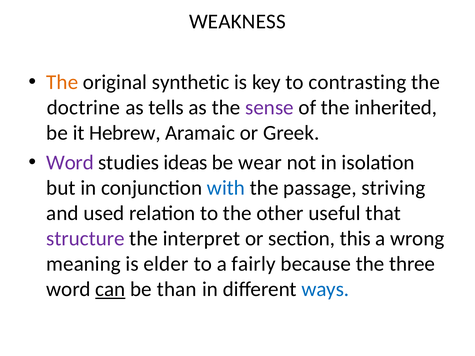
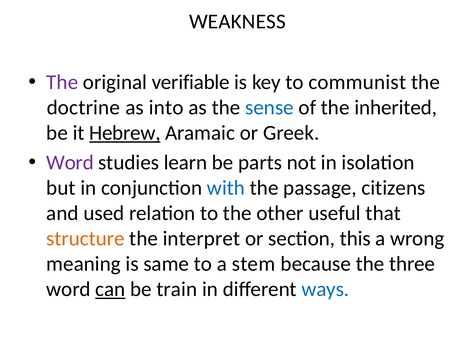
The colour: orange -> purple (62, 82)
synthetic: synthetic -> verifiable (191, 82)
contrasting: contrasting -> communist (357, 82)
tells: tells -> into (166, 108)
sense colour: purple -> blue (269, 108)
Hebrew underline: none -> present (125, 133)
ideas: ideas -> learn (186, 163)
wear: wear -> parts (260, 163)
striving: striving -> citizens (393, 188)
structure colour: purple -> orange (85, 239)
elder: elder -> same (166, 264)
fairly: fairly -> stem (254, 264)
than: than -> train (177, 289)
